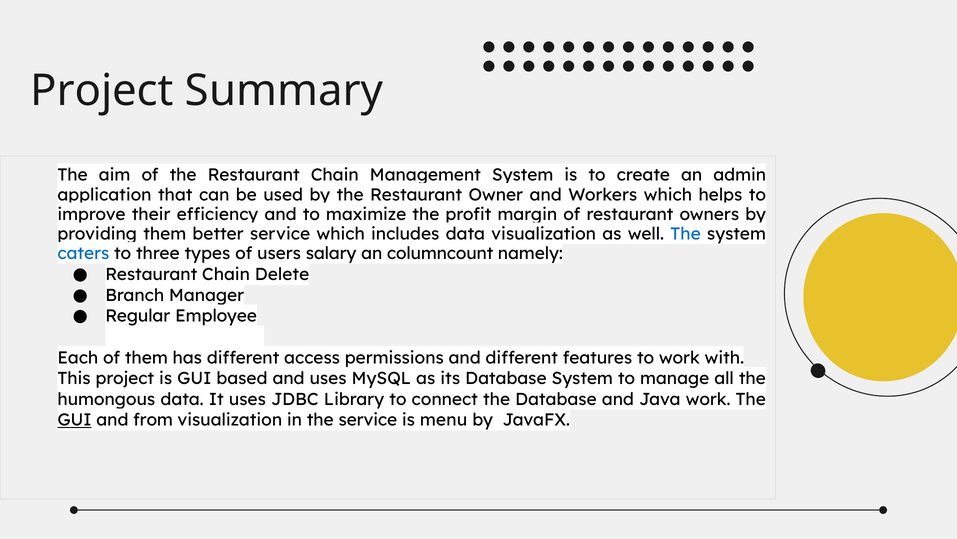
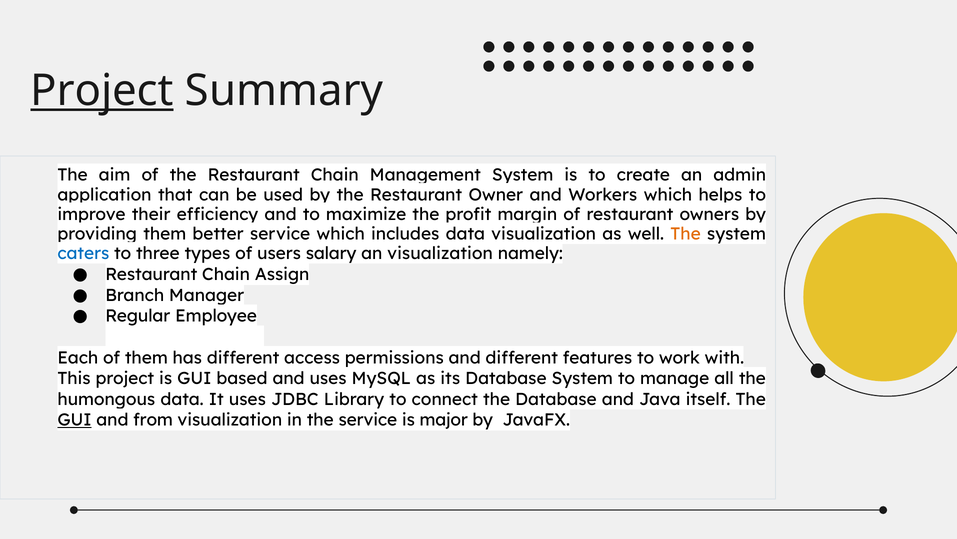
Project underline: none -> present (102, 91)
The colour: blue -> orange (686, 234)
an columncount: columncount -> visualization (440, 253)
Delete: Delete -> Assign (282, 274)
Java work: work -> itself (708, 399)
menu: menu -> major (444, 420)
